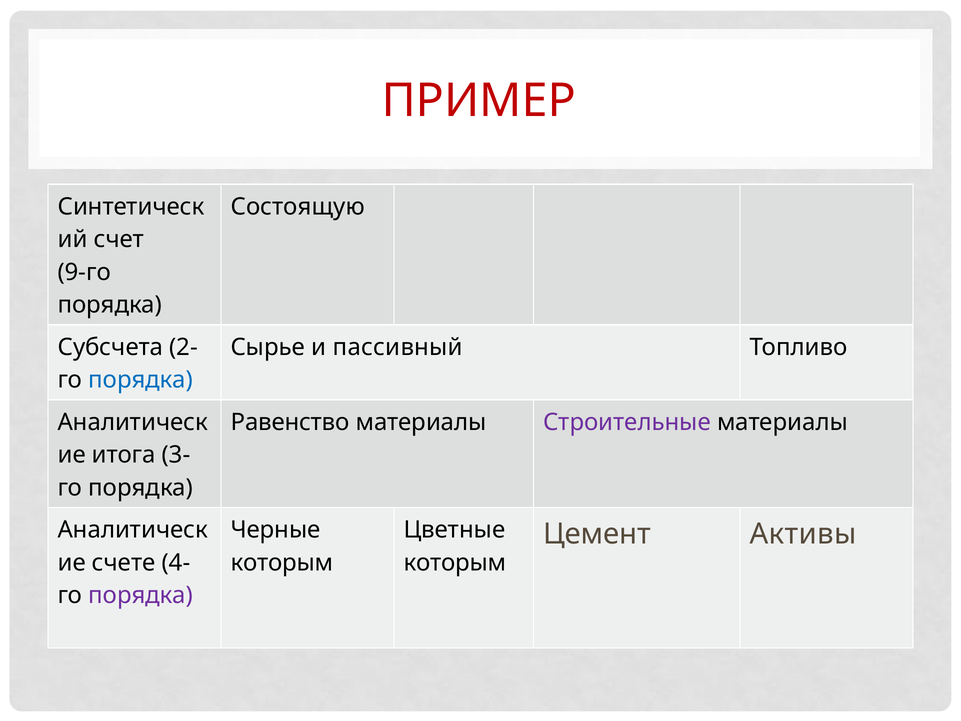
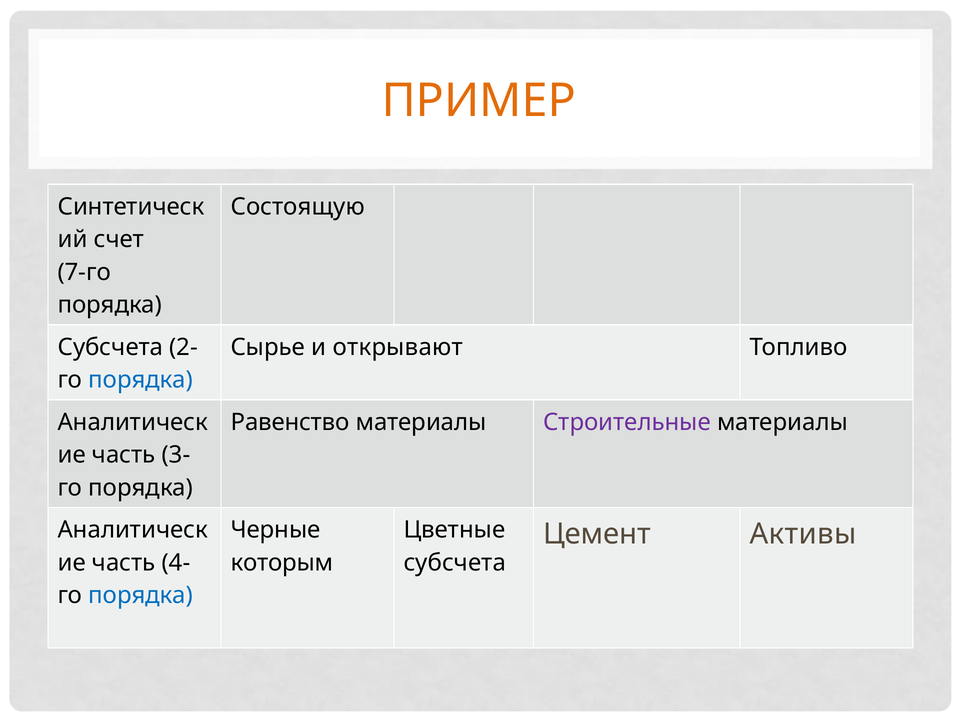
ПРИМЕР colour: red -> orange (479, 101)
9-го: 9-го -> 7-го (84, 272)
пассивный: пассивный -> открывают (398, 347)
итога: итога -> часть (124, 455)
счете: счете -> часть (124, 563)
которым: которым -> субсчета (455, 563)
порядка colour: purple -> blue (141, 595)
